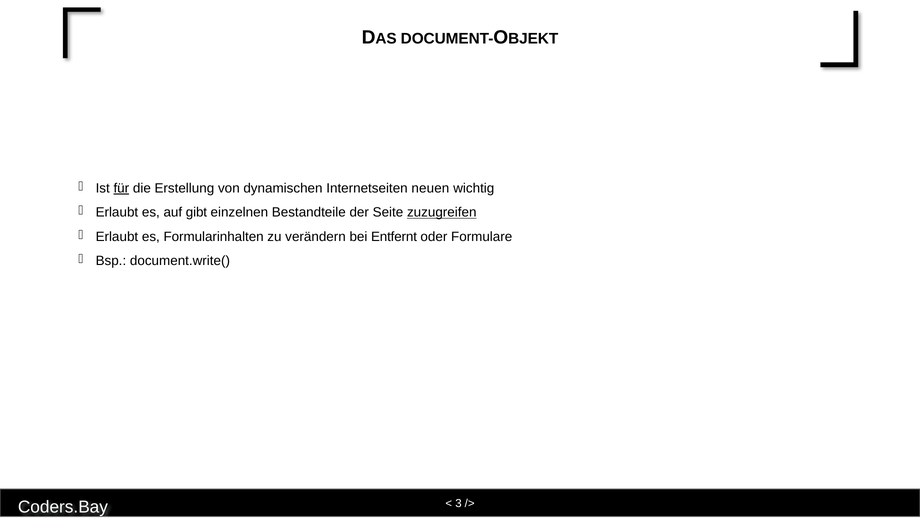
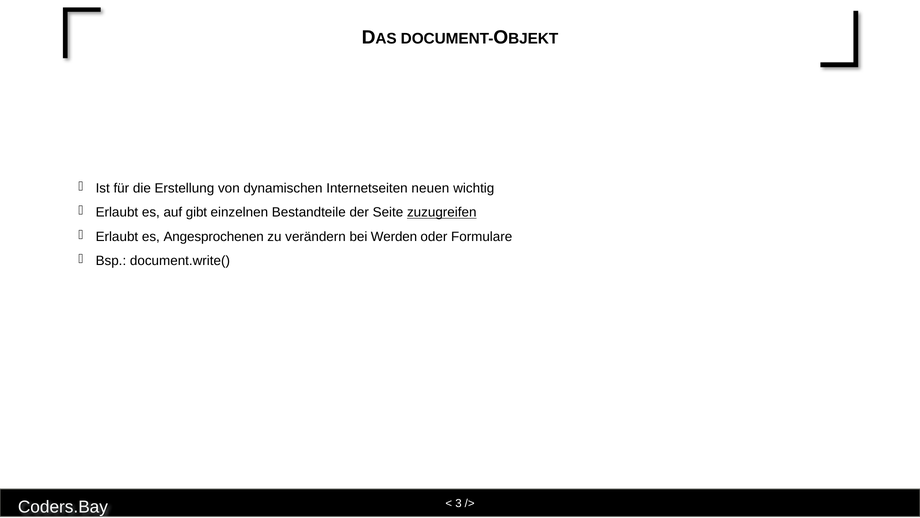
für underline: present -> none (121, 188)
Formularinhalten: Formularinhalten -> Angesprochenen (214, 236)
Entfernt: Entfernt -> Werden (394, 236)
